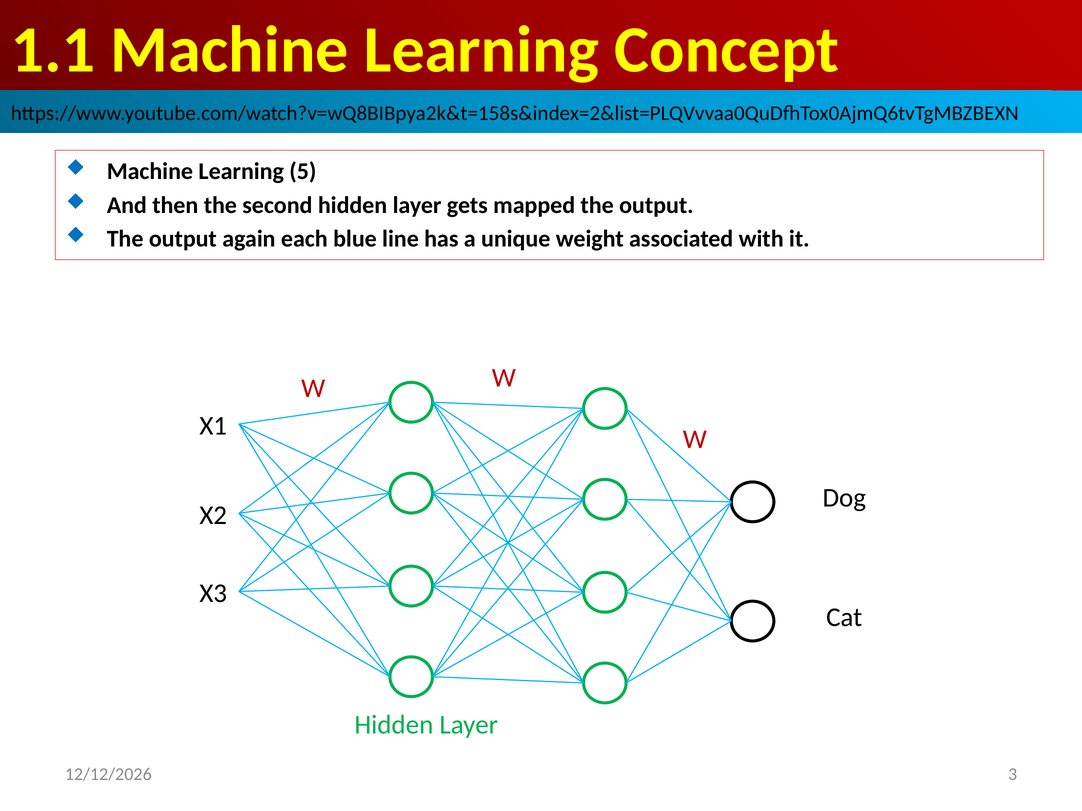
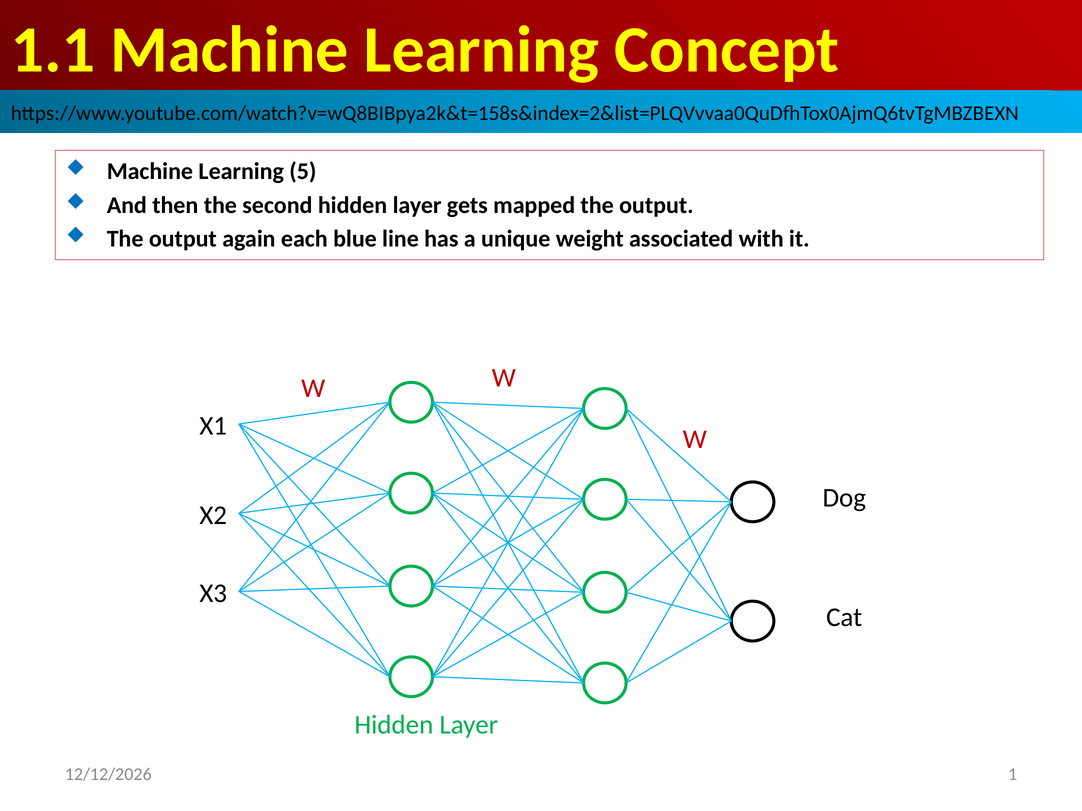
3: 3 -> 1 (1013, 775)
